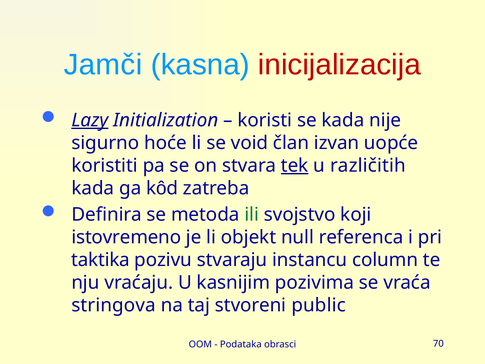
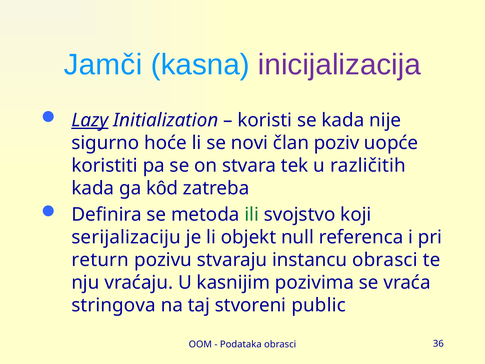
inicijalizacija colour: red -> purple (339, 65)
void: void -> novi (250, 143)
izvan: izvan -> poziv (337, 143)
tek underline: present -> none (295, 165)
istovremeno: istovremeno -> serijalizaciju (126, 237)
taktika: taktika -> return (100, 260)
instancu column: column -> obrasci (385, 260)
70: 70 -> 36 (438, 343)
